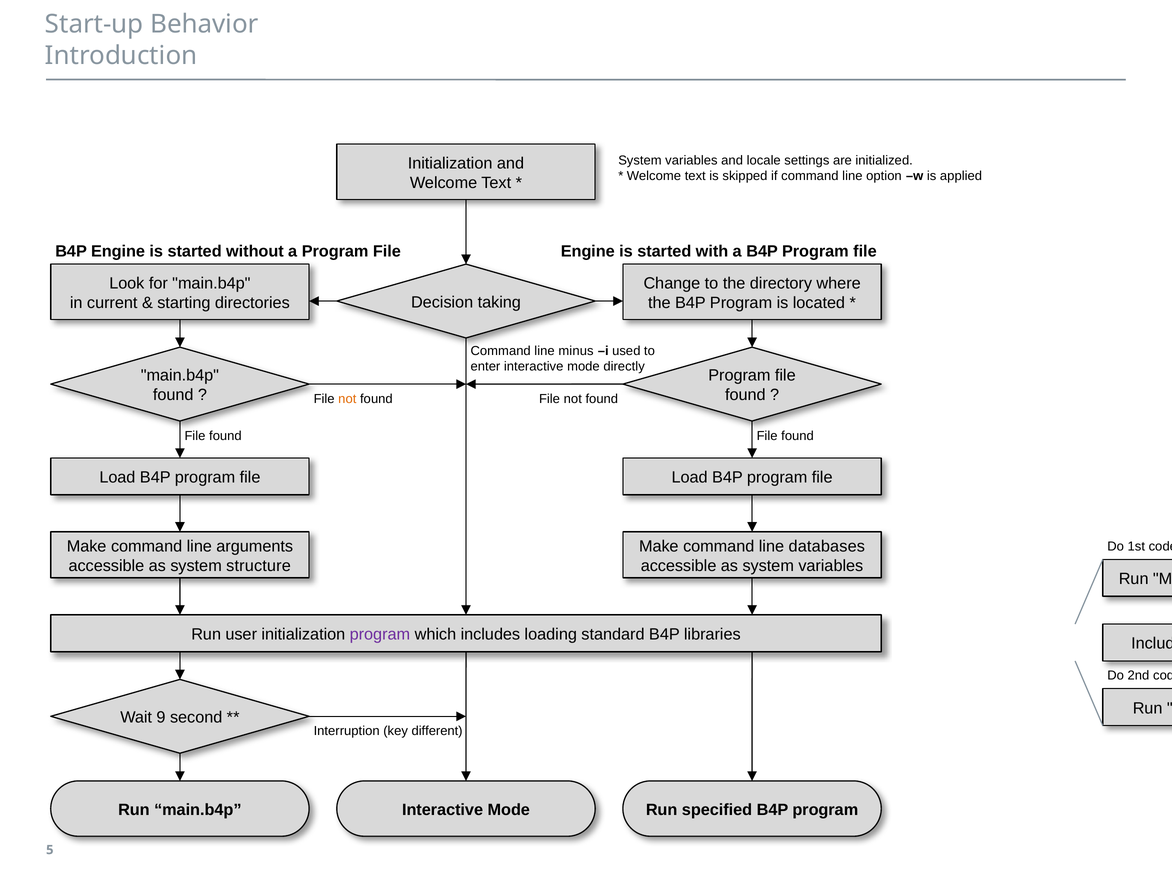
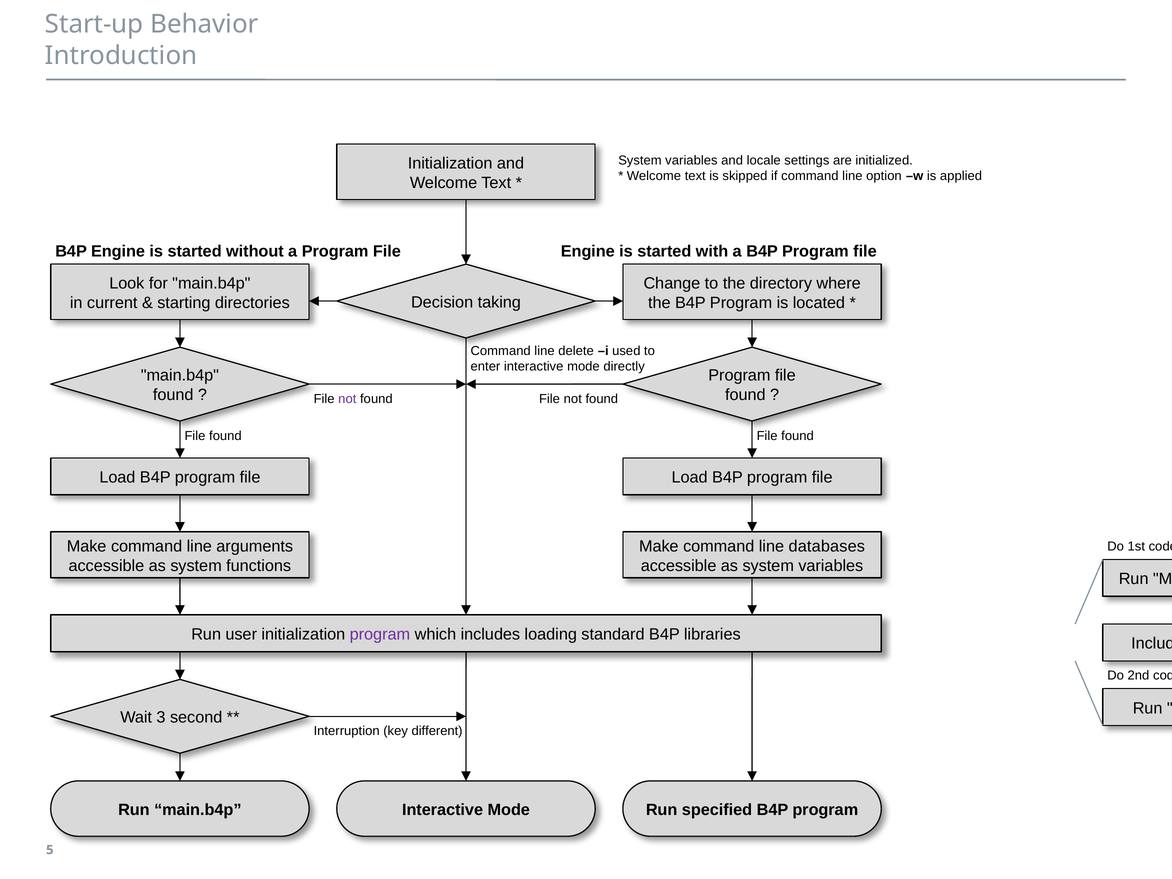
minus: minus -> delete (576, 351)
not colour: orange -> purple (347, 399)
structure: structure -> functions (259, 566)
9: 9 -> 3 (161, 717)
